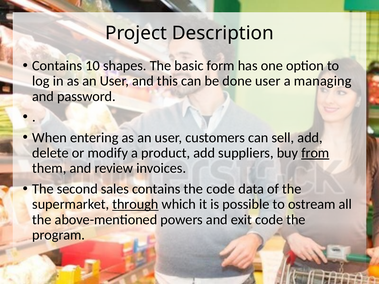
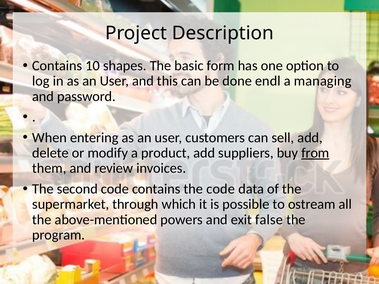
done user: user -> endl (268, 81)
second sales: sales -> code (115, 189)
through underline: present -> none (135, 204)
exit code: code -> false (269, 220)
